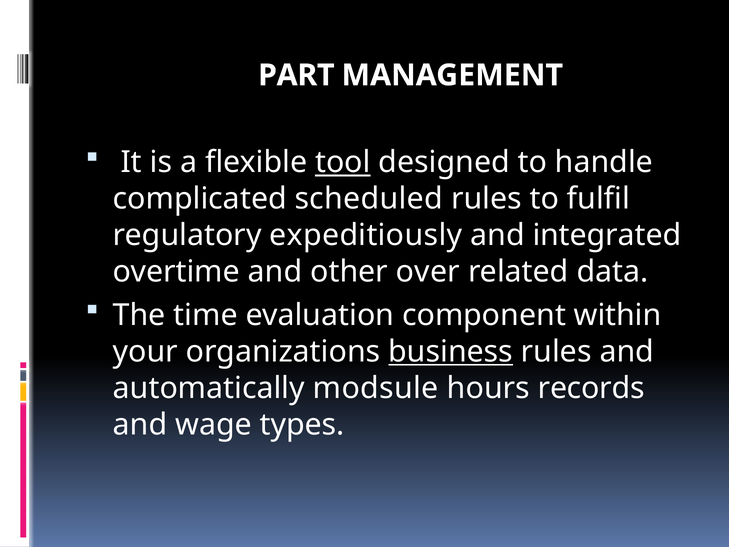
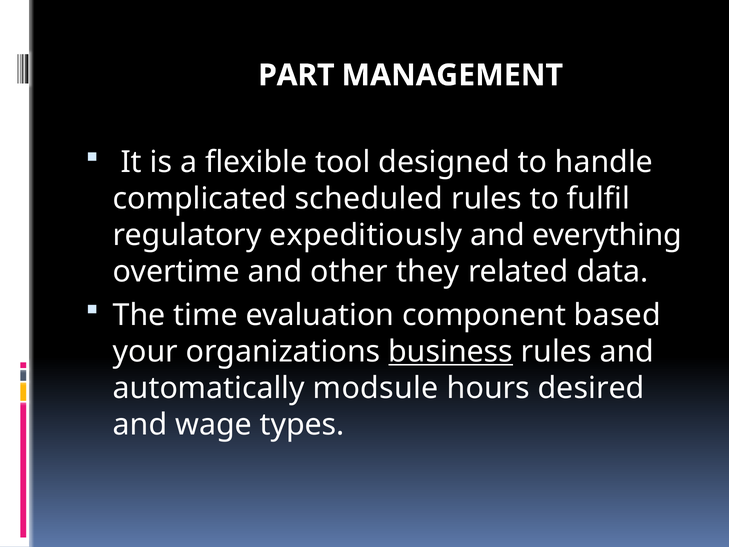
tool underline: present -> none (343, 162)
integrated: integrated -> everything (607, 235)
over: over -> they (428, 272)
within: within -> based (617, 315)
records: records -> desired (591, 388)
